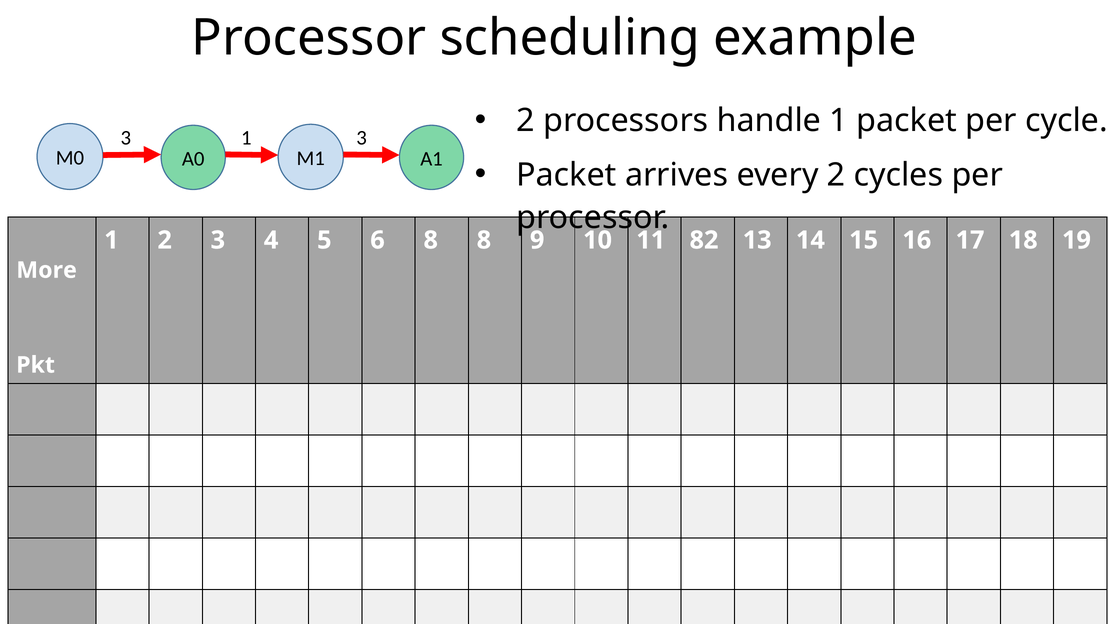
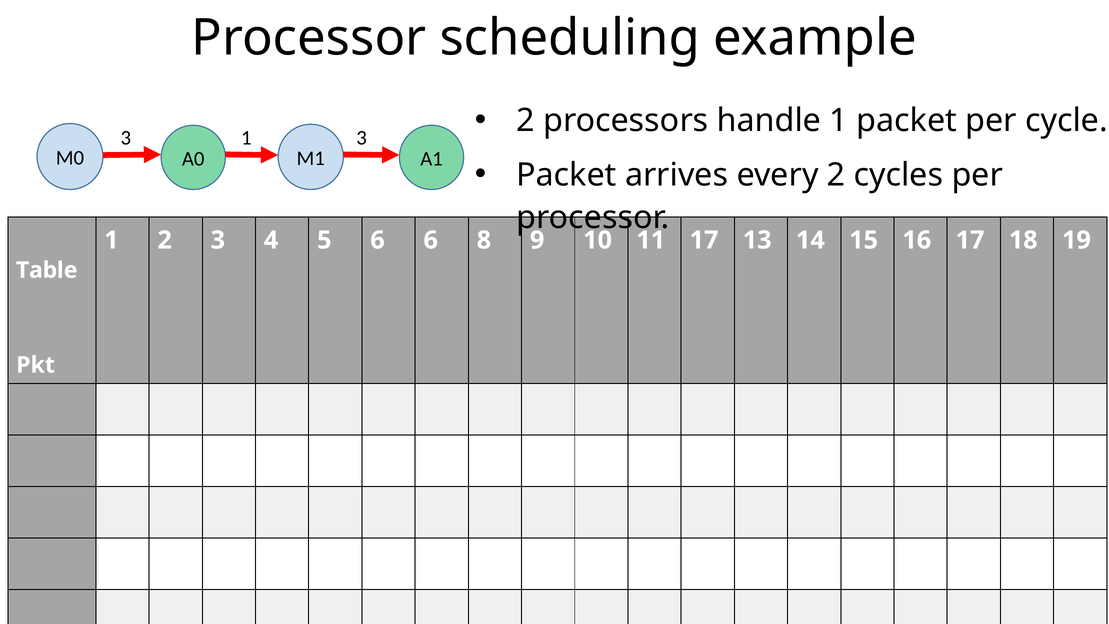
6 8: 8 -> 6 (431, 240)
11 82: 82 -> 17 (704, 240)
More: More -> Table (47, 270)
